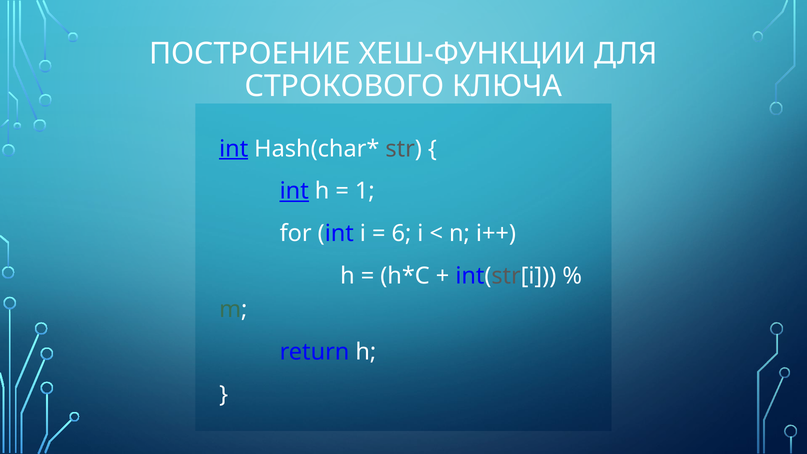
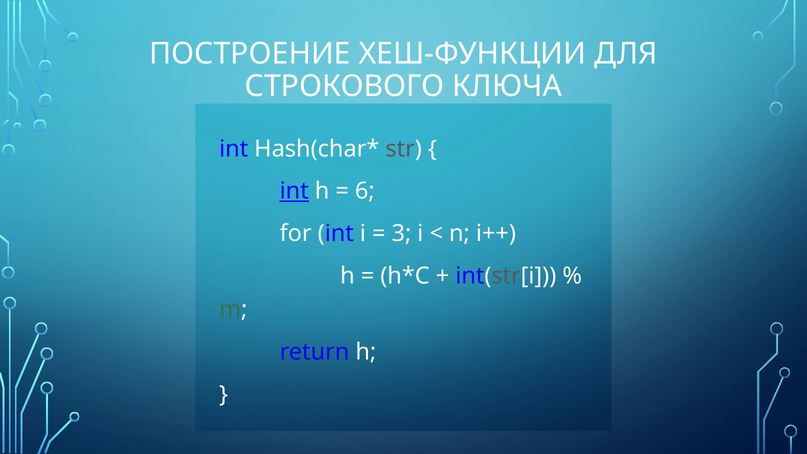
int underline: present -> none (234, 149)
1: 1 -> 6 (365, 191)
6: 6 -> 3 (401, 233)
